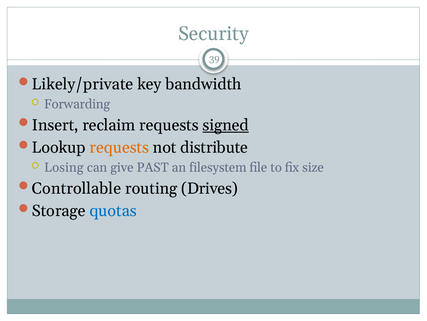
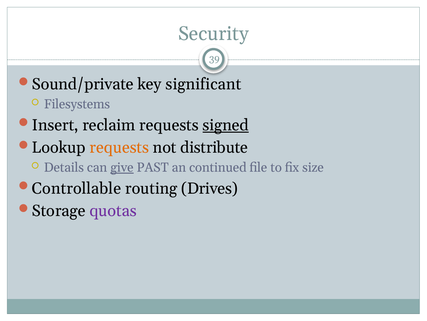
Likely/private: Likely/private -> Sound/private (83, 84)
bandwidth: bandwidth -> significant (203, 84)
Forwarding: Forwarding -> Filesystems (77, 104)
Losing: Losing -> Details (64, 167)
give underline: none -> present (122, 167)
filesystem: filesystem -> continued (218, 167)
quotas colour: blue -> purple (113, 210)
